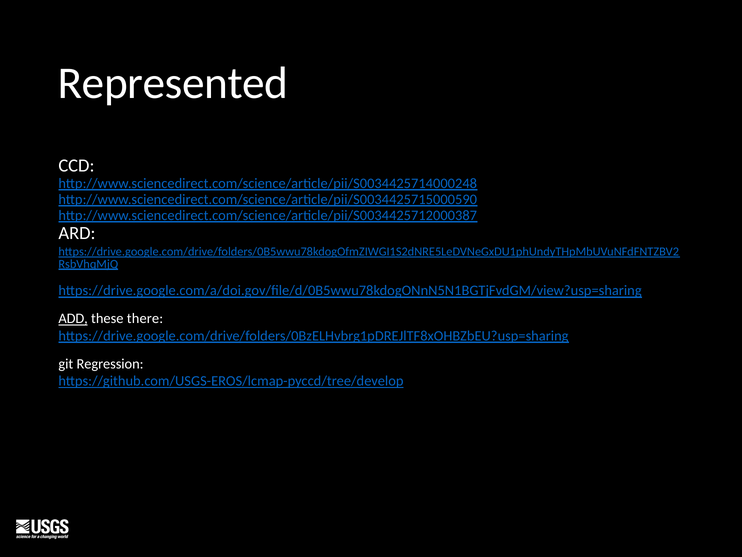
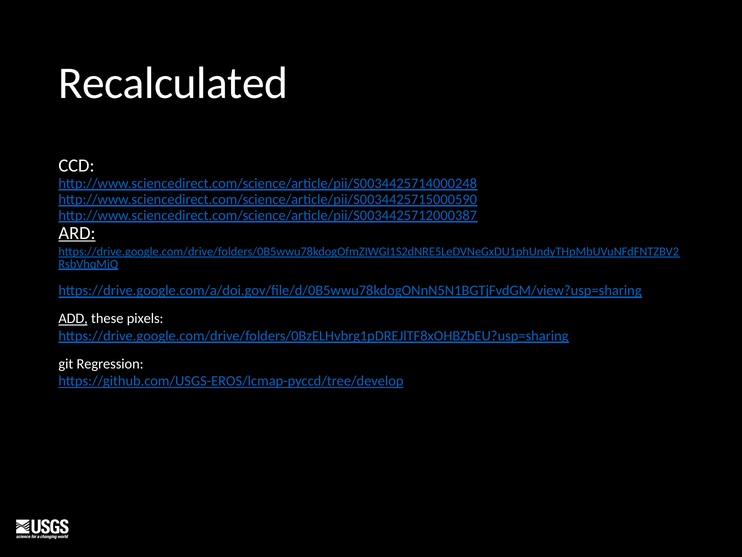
Represented: Represented -> Recalculated (173, 83)
ARD underline: none -> present (77, 233)
there: there -> pixels (145, 318)
